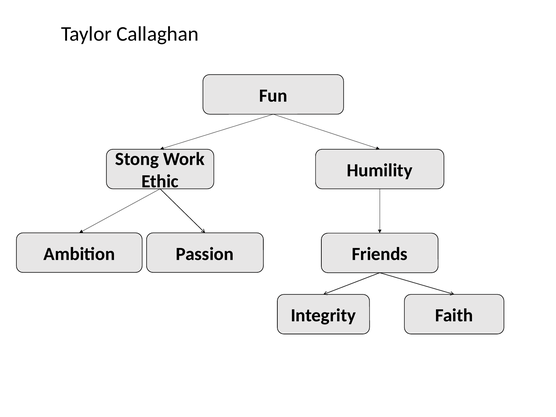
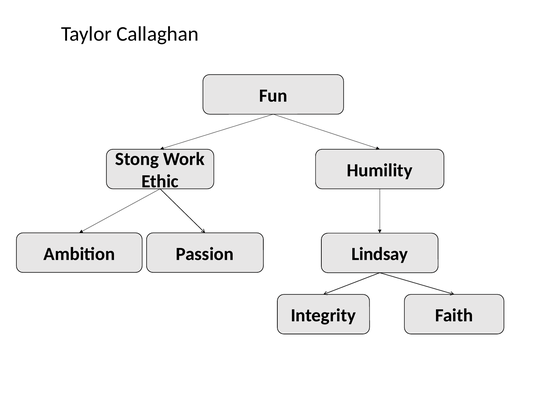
Friends: Friends -> Lindsay (380, 254)
